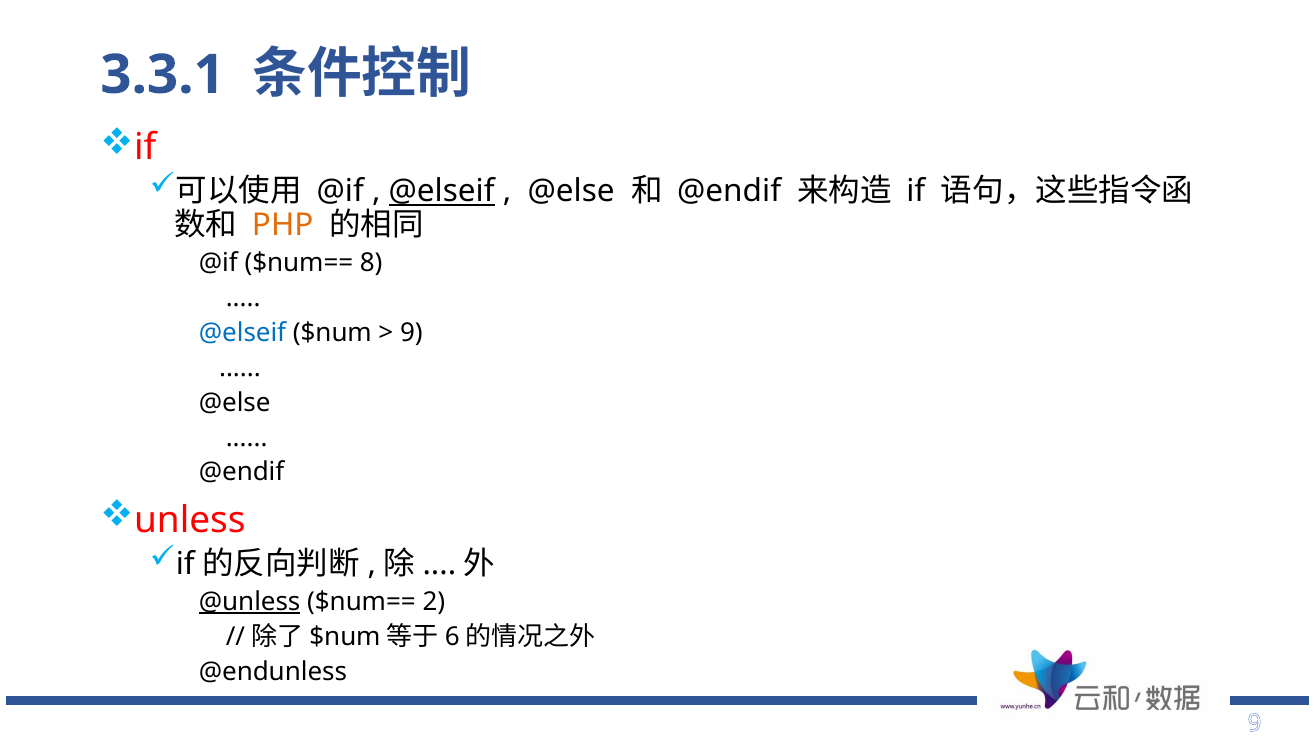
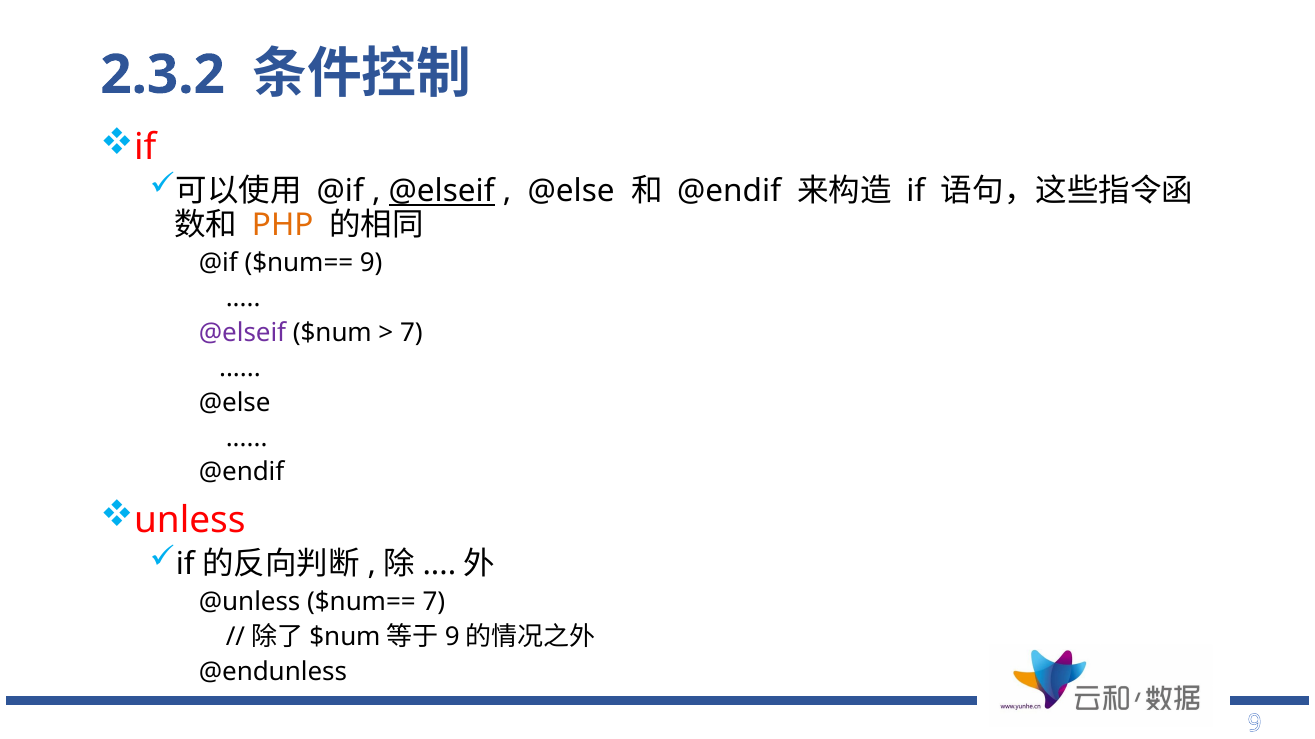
3.3.1: 3.3.1 -> 2.3.2 (163, 75)
$num== 8: 8 -> 9 (371, 263)
@elseif colour: blue -> purple (243, 333)
9: 9 -> 7 (411, 333)
@unless underline: present -> none (250, 602)
$num== 2: 2 -> 7 (434, 602)
6: 6 -> 9 (452, 637)
